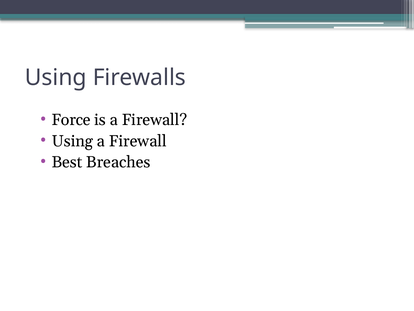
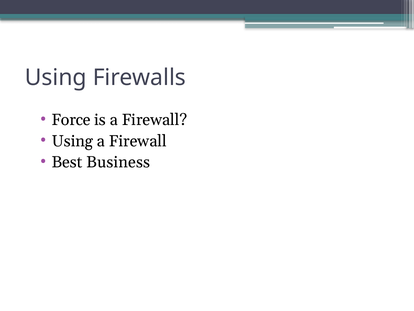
Breaches: Breaches -> Business (118, 162)
